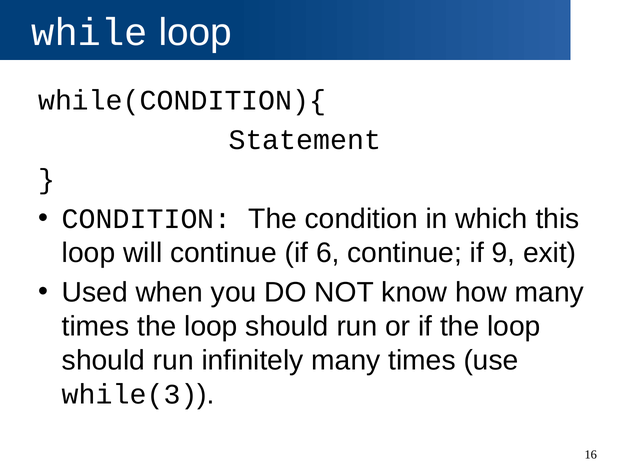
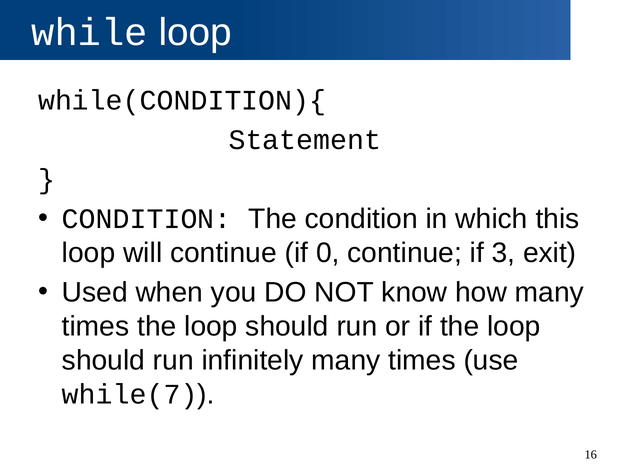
6: 6 -> 0 (328, 253)
9: 9 -> 3 (503, 253)
while(3: while(3 -> while(7 (130, 394)
